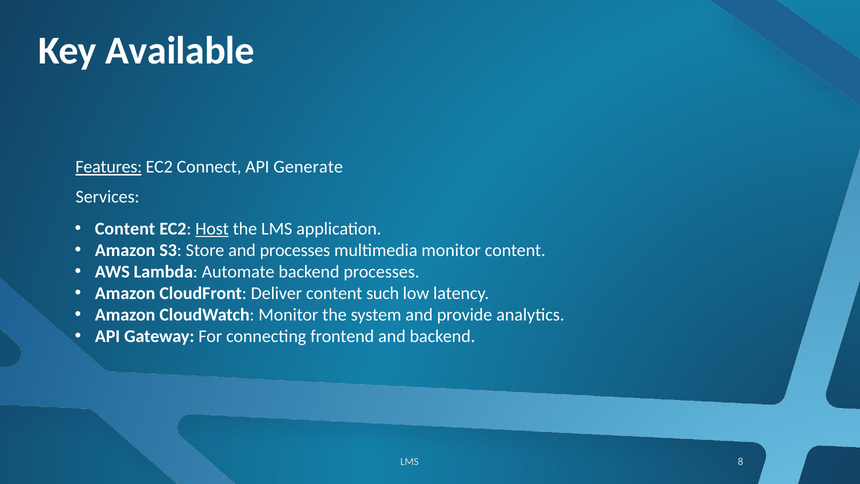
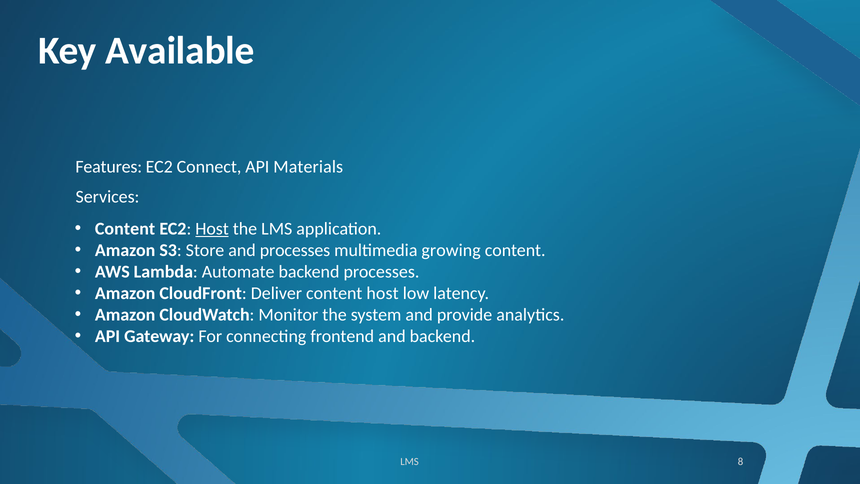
Features underline: present -> none (109, 167)
Generate: Generate -> Materials (308, 167)
multimedia monitor: monitor -> growing (451, 250)
content such: such -> host (383, 293)
